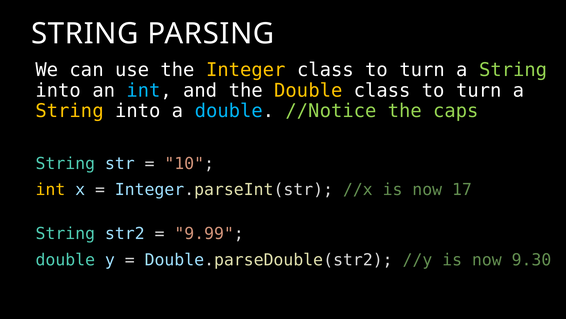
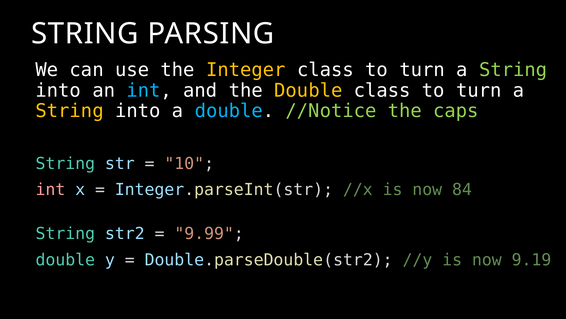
int colour: yellow -> pink (50, 189)
17: 17 -> 84 (462, 189)
9.30: 9.30 -> 9.19 (531, 259)
